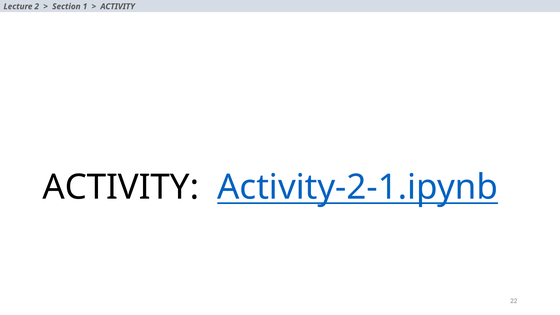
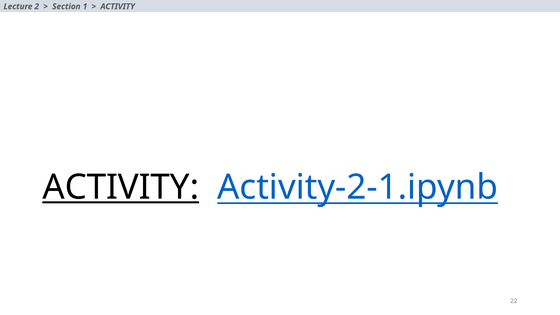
ACTIVITY underline: none -> present (121, 187)
